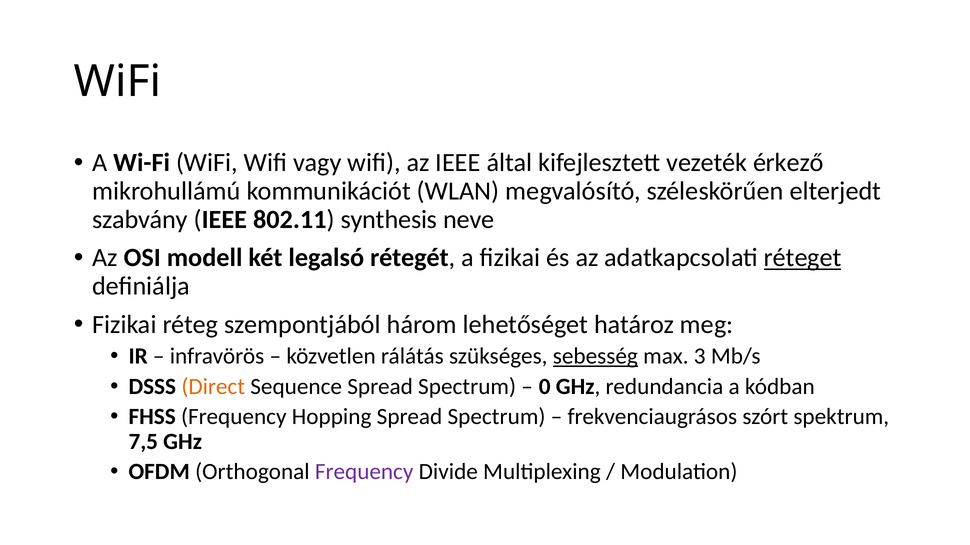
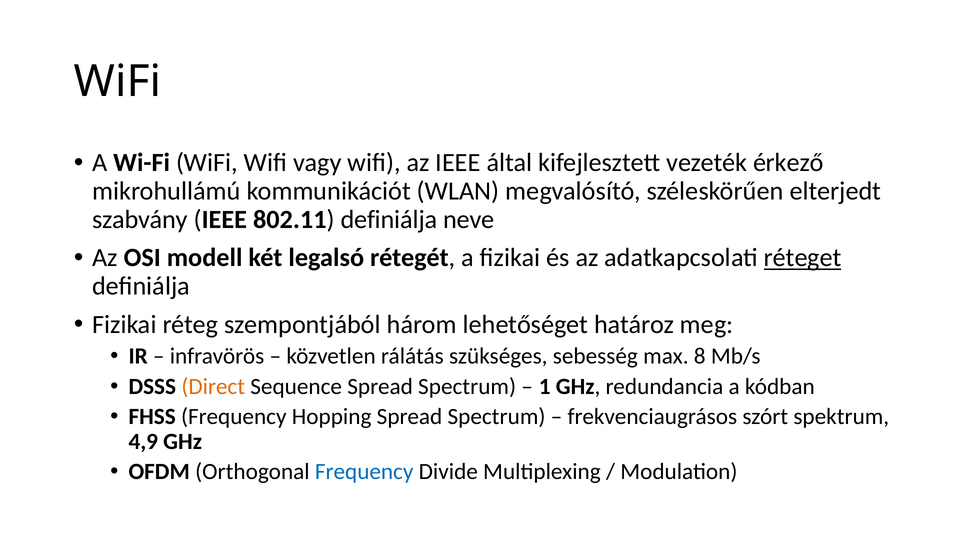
802.11 synthesis: synthesis -> definiálja (389, 220)
sebesség underline: present -> none (595, 357)
3: 3 -> 8 (700, 357)
0: 0 -> 1 (545, 387)
7,5: 7,5 -> 4,9 (143, 442)
Frequency colour: purple -> blue (364, 472)
